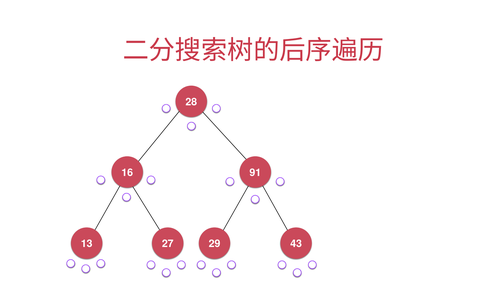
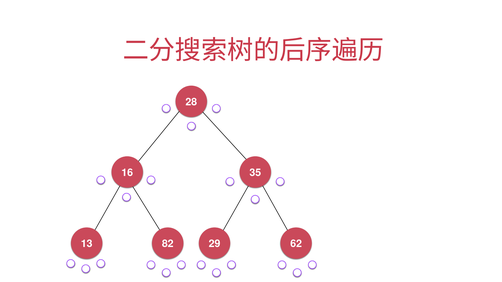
91: 91 -> 35 (255, 173)
27: 27 -> 82 (168, 244)
43: 43 -> 62 (296, 244)
